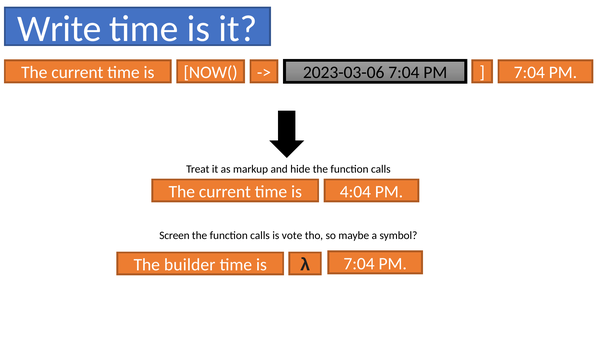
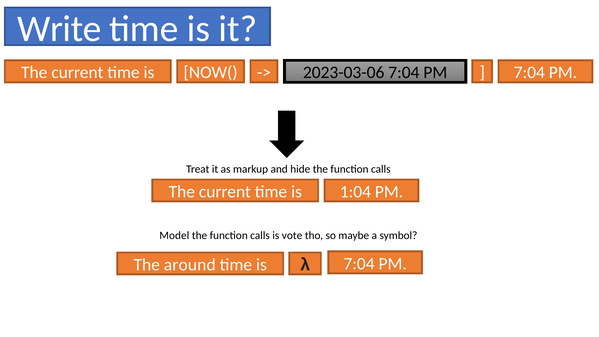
4:04: 4:04 -> 1:04 (355, 192)
Screen: Screen -> Model (174, 235)
builder: builder -> around (190, 265)
